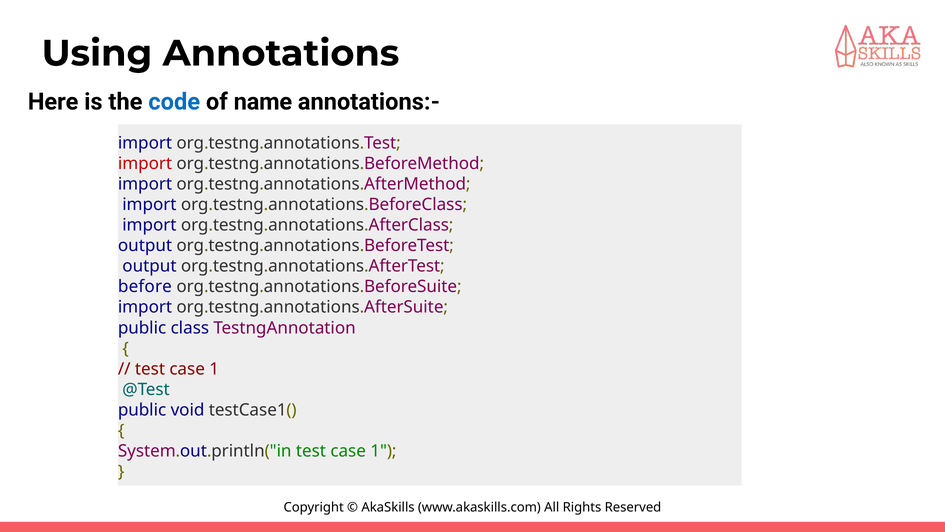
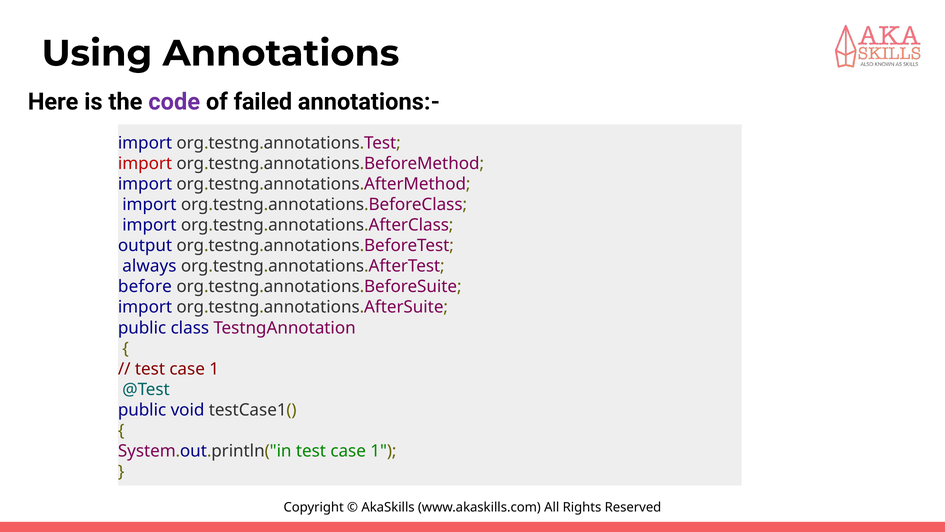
code colour: blue -> purple (174, 102)
name: name -> failed (263, 102)
output: output -> always (149, 266)
